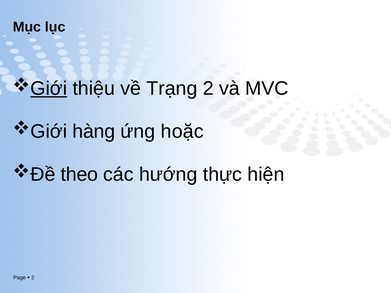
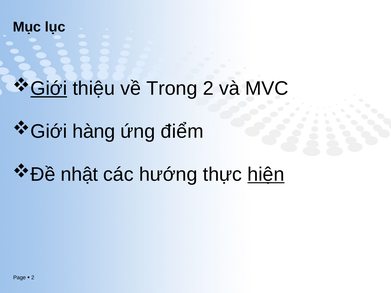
Trạng: Trạng -> Trong (172, 88)
hoặc: hoặc -> điểm (182, 132)
theo: theo -> nhật (79, 175)
hiện underline: none -> present (266, 175)
